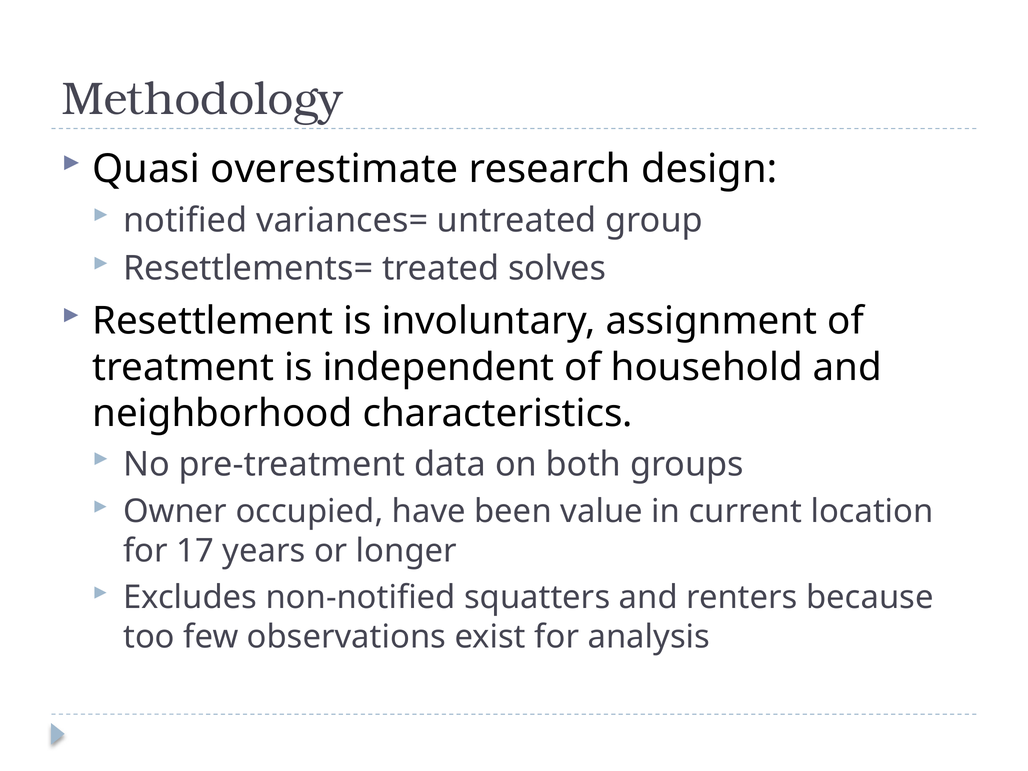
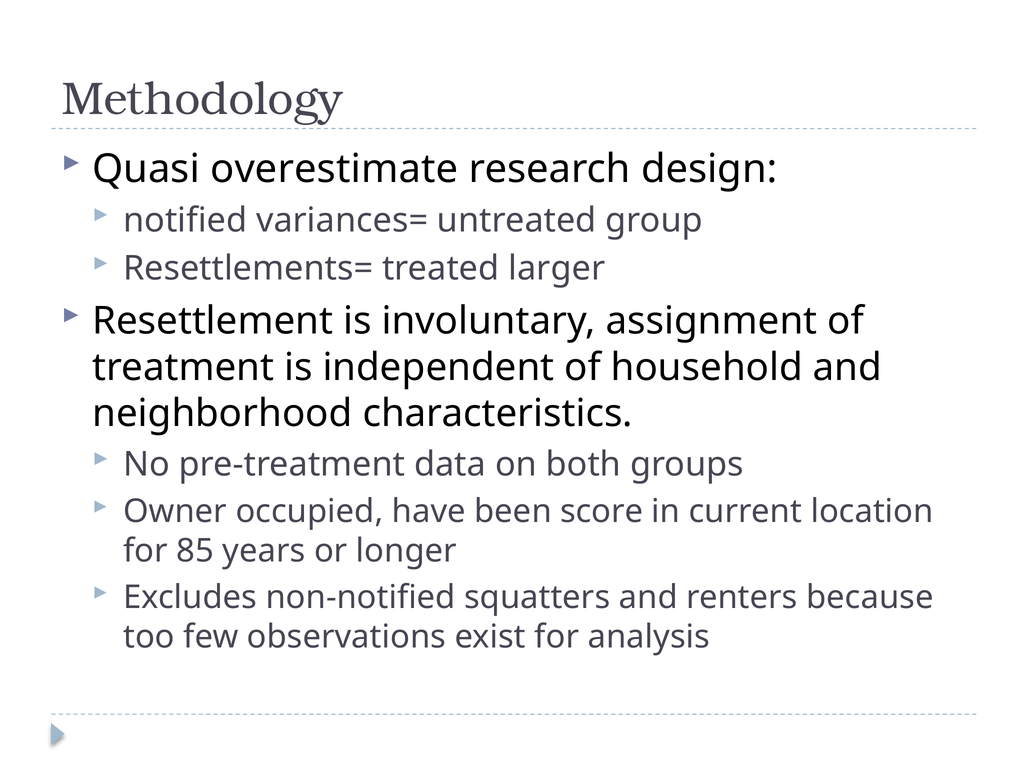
solves: solves -> larger (557, 268)
value: value -> score (602, 511)
17: 17 -> 85 (195, 551)
